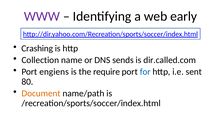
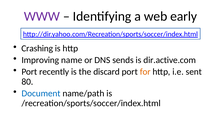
Collection: Collection -> Improving (40, 60)
dir.called.com: dir.called.com -> dir.active.com (170, 60)
engiens: engiens -> recently (54, 72)
require: require -> discard (107, 72)
for colour: blue -> orange (145, 72)
Document colour: orange -> blue (41, 94)
